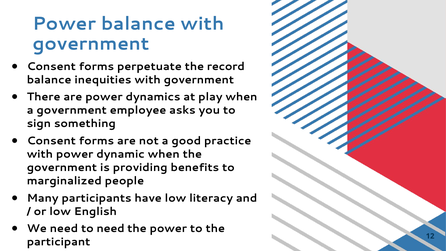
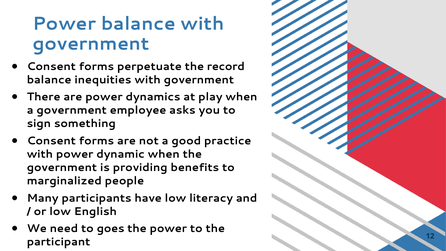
to need: need -> goes (111, 228)
